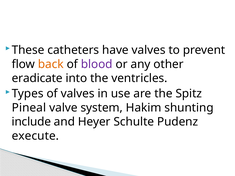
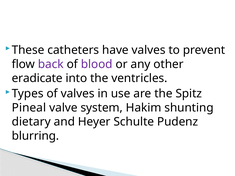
back colour: orange -> purple (51, 64)
include: include -> dietary (31, 122)
execute: execute -> blurring (35, 136)
